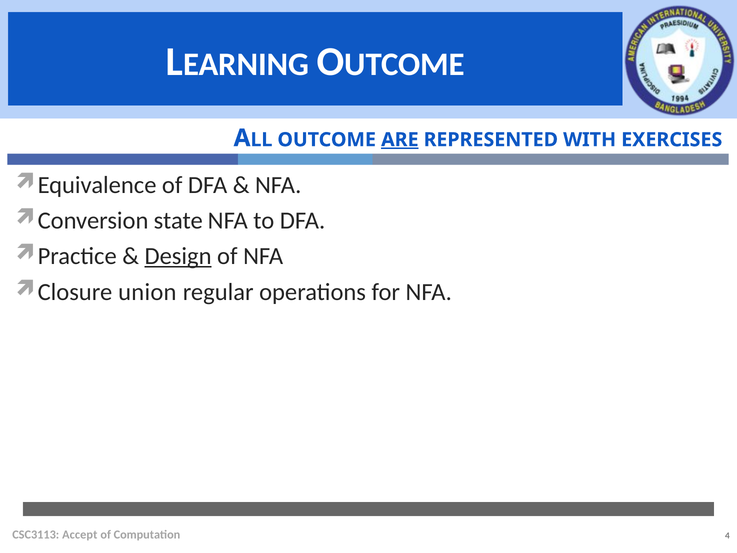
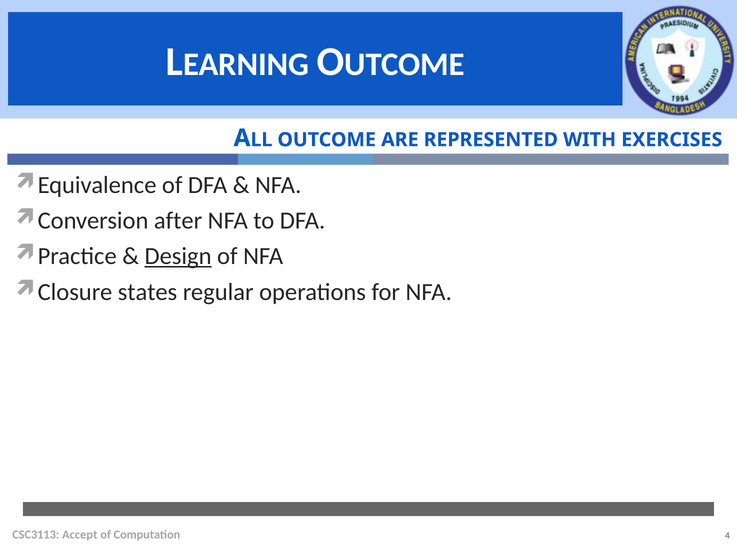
ARE underline: present -> none (400, 140)
state: state -> after (178, 221)
union: union -> states (147, 292)
